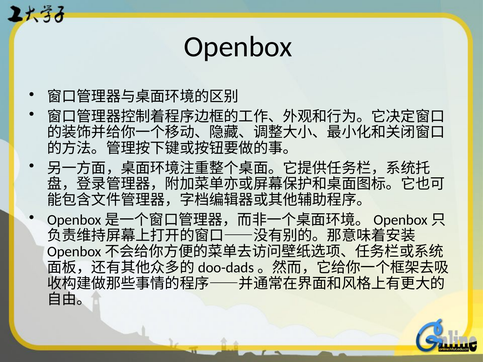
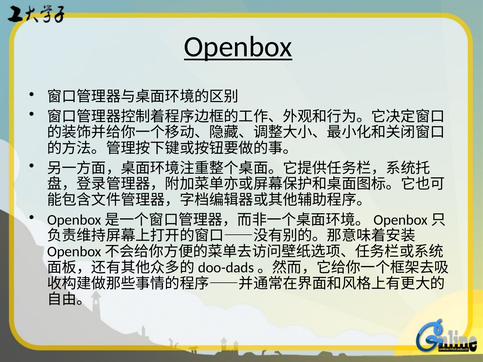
Openbox underline: none -> present (238, 47)
